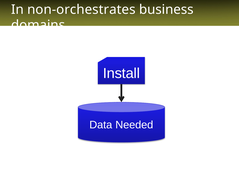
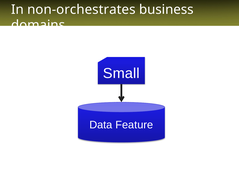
Install: Install -> Small (121, 73)
Needed: Needed -> Feature (134, 125)
